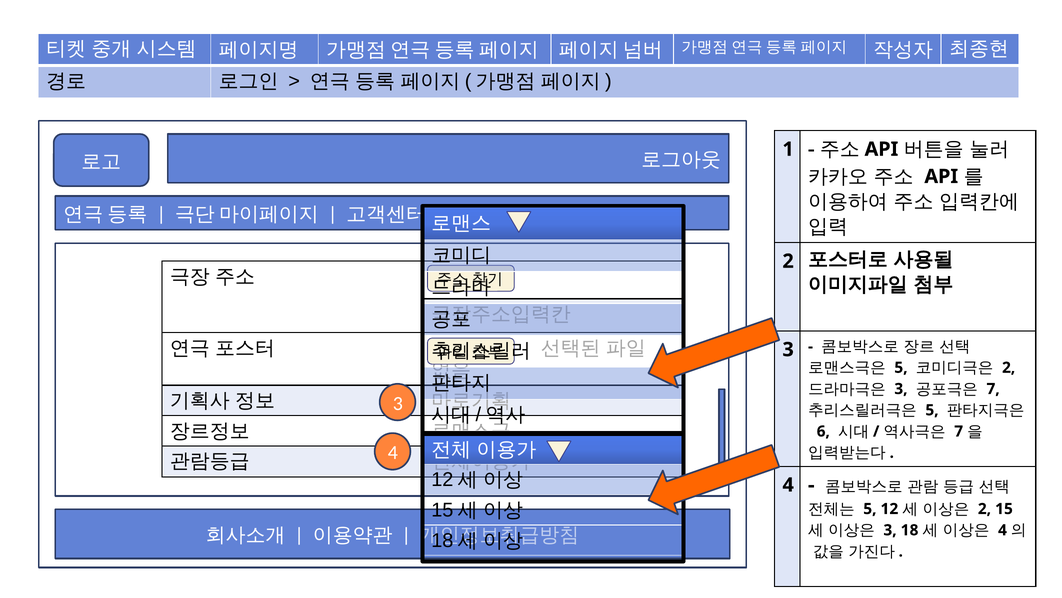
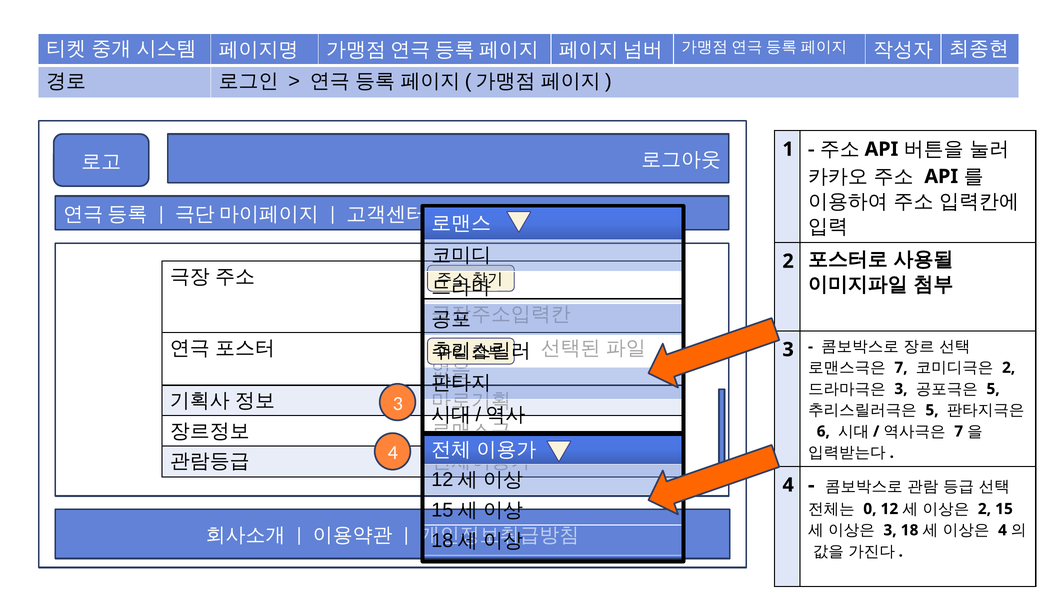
5: 5 -> 7 (901, 367)
7: 7 -> 5 (993, 389)
5: 5 -> 0 (870, 508)
